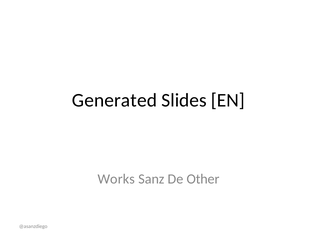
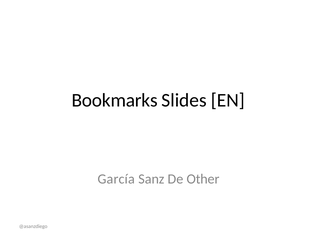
Generated: Generated -> Bookmarks (115, 101)
Works: Works -> García (116, 180)
